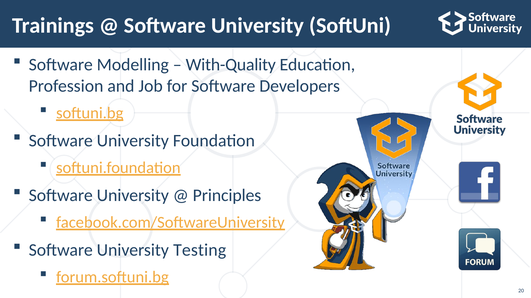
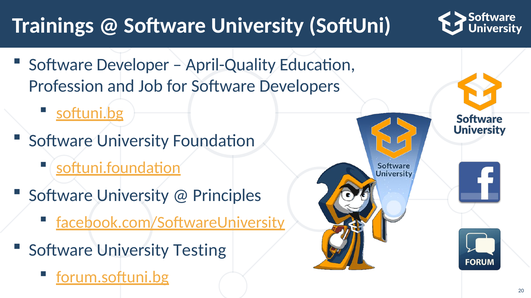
Modelling: Modelling -> Developer (133, 65)
With-Quality: With-Quality -> April-Quality (231, 65)
